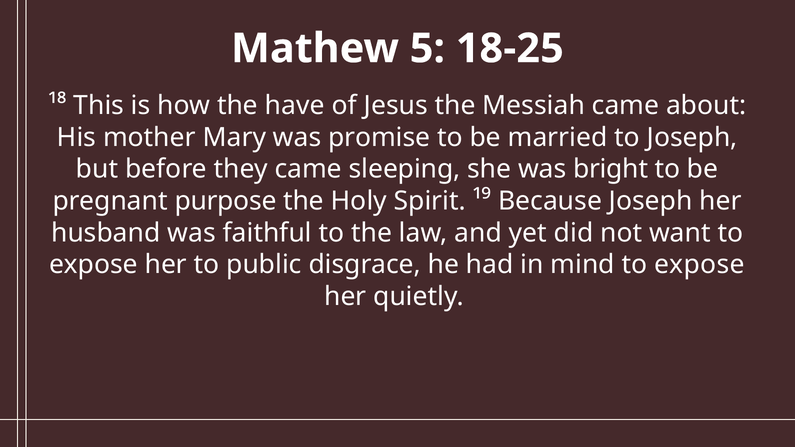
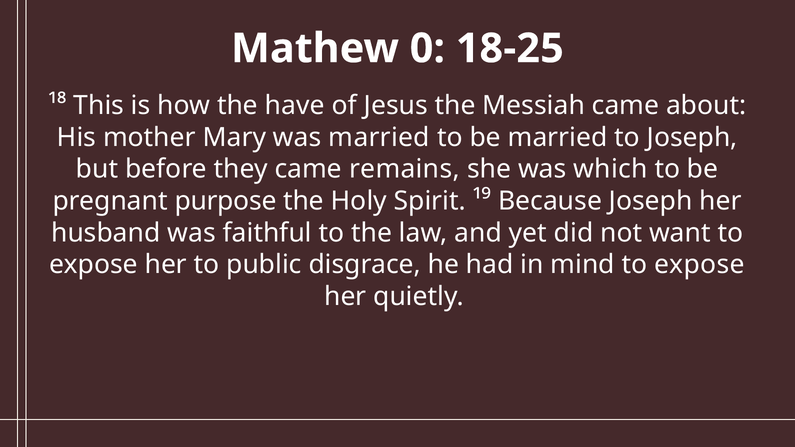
5: 5 -> 0 (427, 49)
was promise: promise -> married (379, 137)
sleeping: sleeping -> remains (404, 169)
bright: bright -> which (610, 169)
